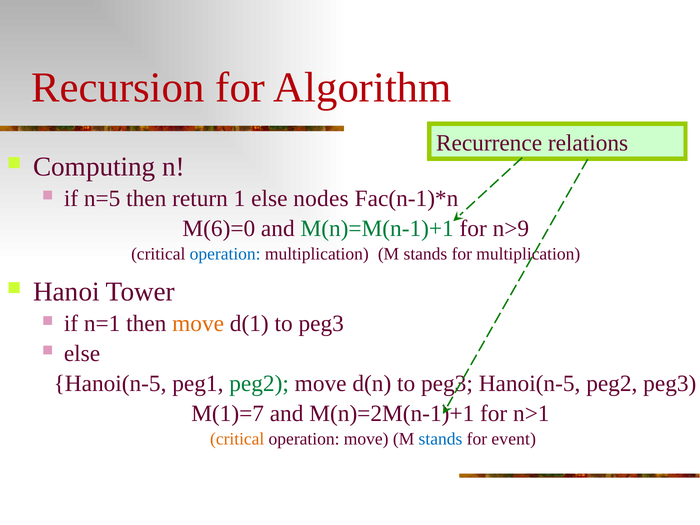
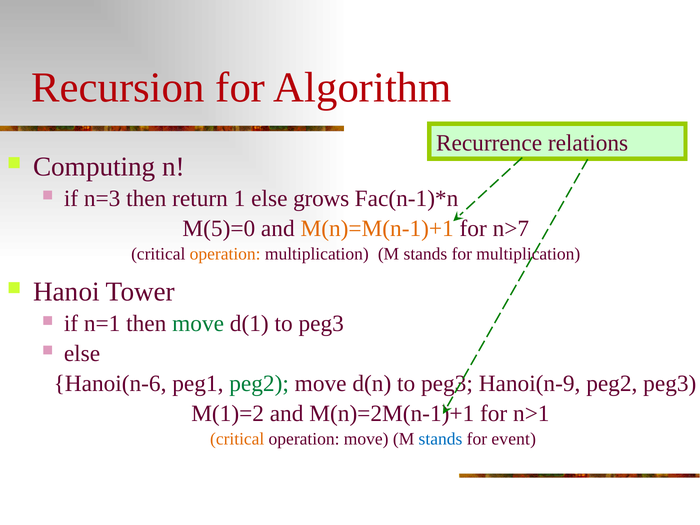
n=5: n=5 -> n=3 (102, 199)
nodes: nodes -> grows (321, 199)
M(6)=0: M(6)=0 -> M(5)=0 (219, 229)
M(n)=M(n-1)+1 colour: green -> orange (377, 229)
n>9: n>9 -> n>7 (511, 229)
operation colour: blue -> orange (225, 254)
move colour: orange -> green (198, 324)
Hanoi(n-5: Hanoi(n-5 -> Hanoi(n-6 (110, 383)
peg3 Hanoi(n-5: Hanoi(n-5 -> Hanoi(n-9 (530, 383)
M(1)=7: M(1)=7 -> M(1)=2 (228, 413)
